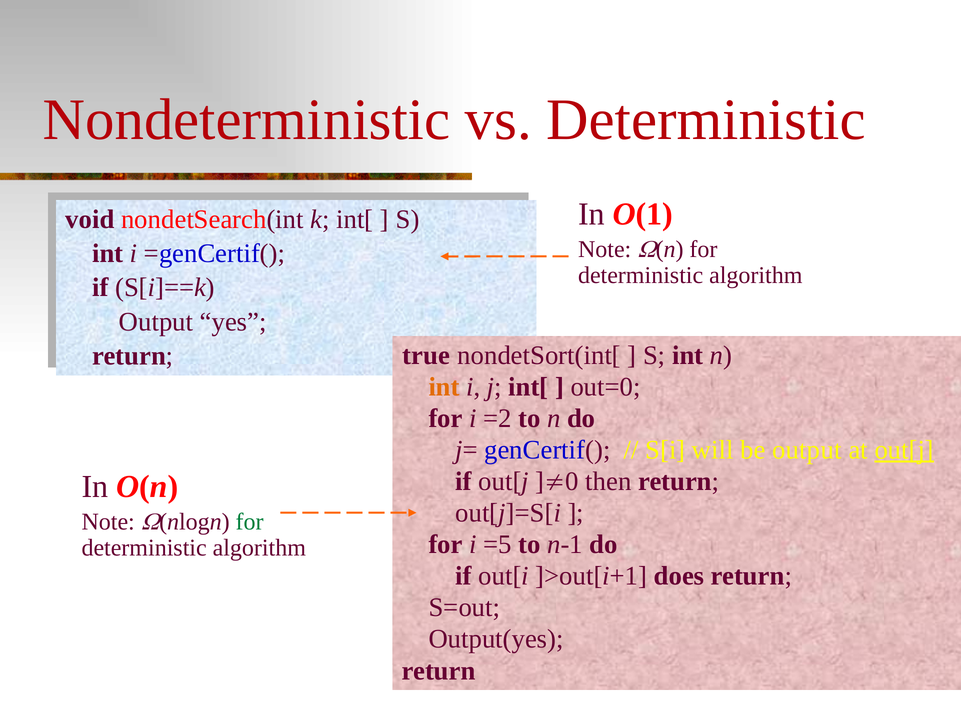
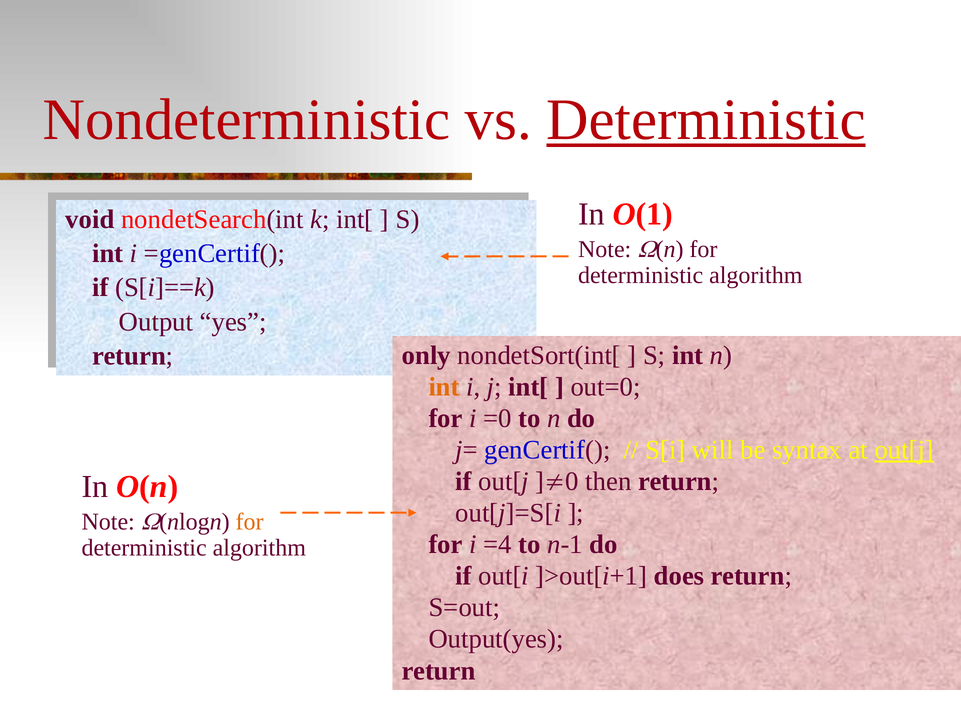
Deterministic underline: none -> present (706, 120)
true: true -> only (426, 355)
=2: =2 -> =0 (498, 418)
be output: output -> syntax (807, 450)
for colour: green -> orange (250, 521)
=5: =5 -> =4 (498, 544)
